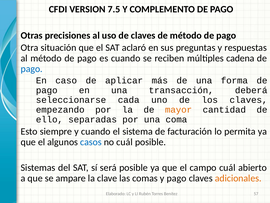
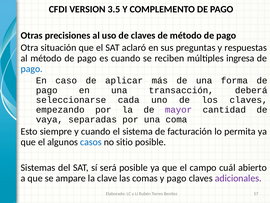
7.5: 7.5 -> 3.5 (114, 9)
cadena: cadena -> ingresa (240, 58)
mayor colour: orange -> purple (179, 109)
ello: ello -> vaya (49, 119)
no cuál: cuál -> sitio (125, 142)
adicionales colour: orange -> purple (238, 178)
